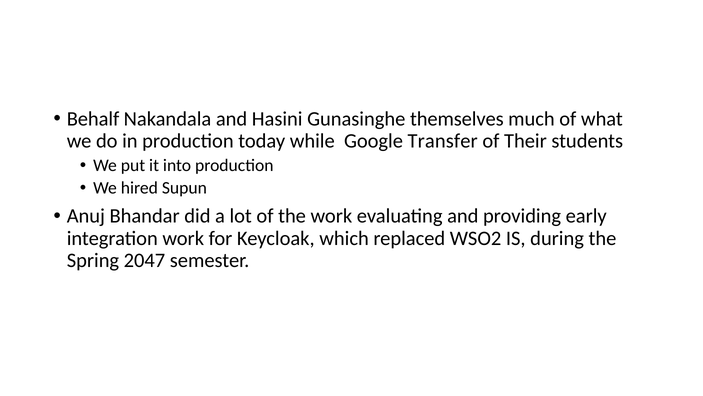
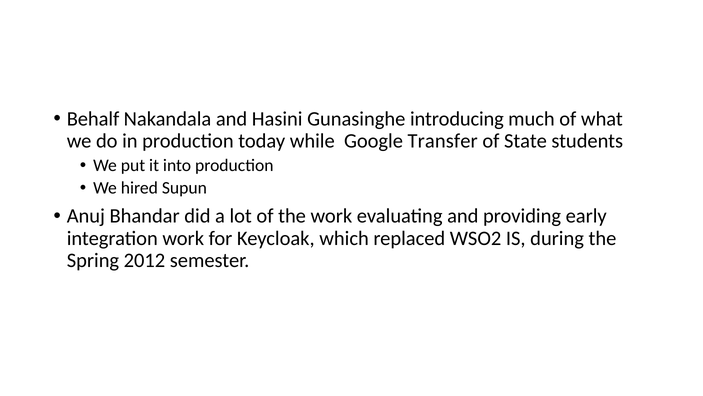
themselves: themselves -> introducing (457, 119)
Their: Their -> State (525, 141)
2047: 2047 -> 2012 (144, 260)
